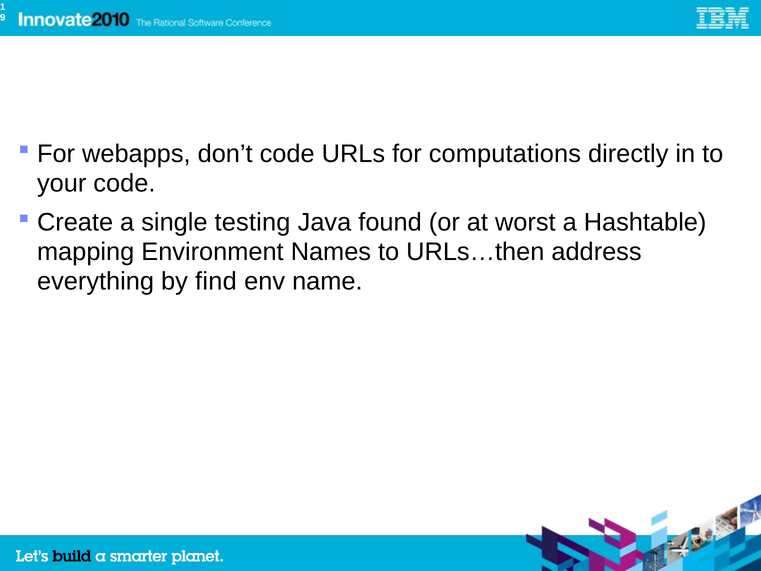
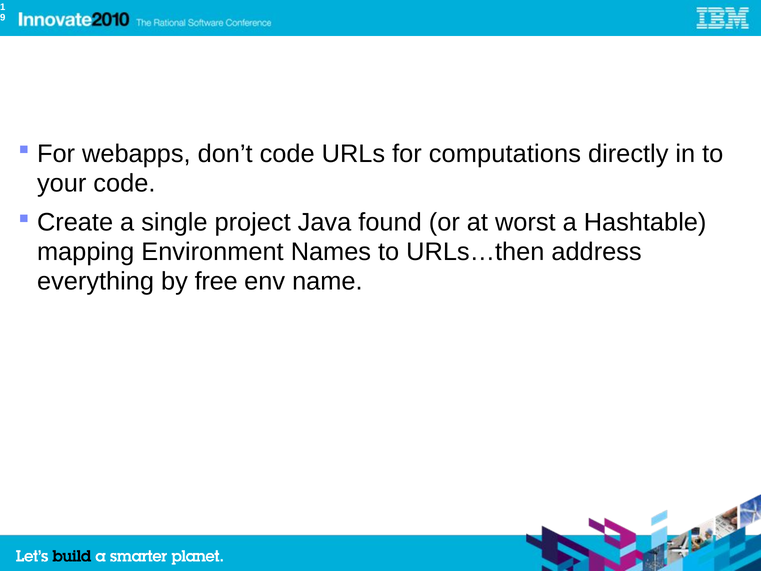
testing: testing -> project (253, 222)
find: find -> free (216, 281)
